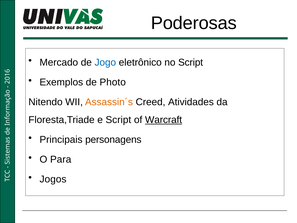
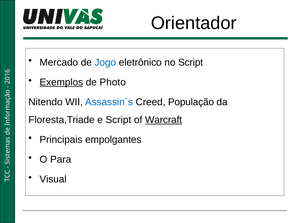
Poderosas: Poderosas -> Orientador (194, 23)
Exemplos underline: none -> present (61, 82)
Assassin´s colour: orange -> blue (109, 102)
Atividades: Atividades -> População (191, 102)
personagens: personagens -> empolgantes (113, 139)
Jogos: Jogos -> Visual (53, 179)
